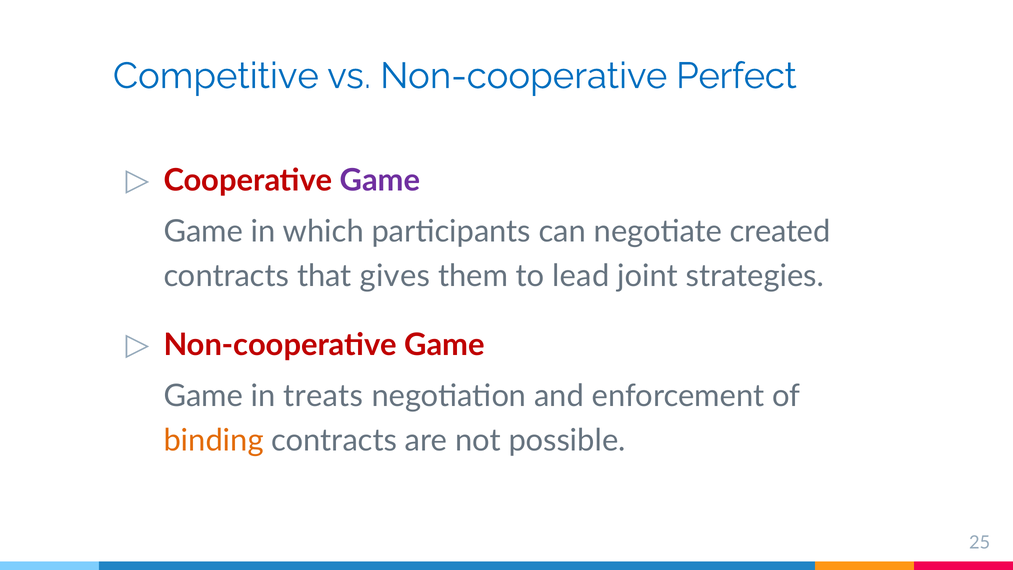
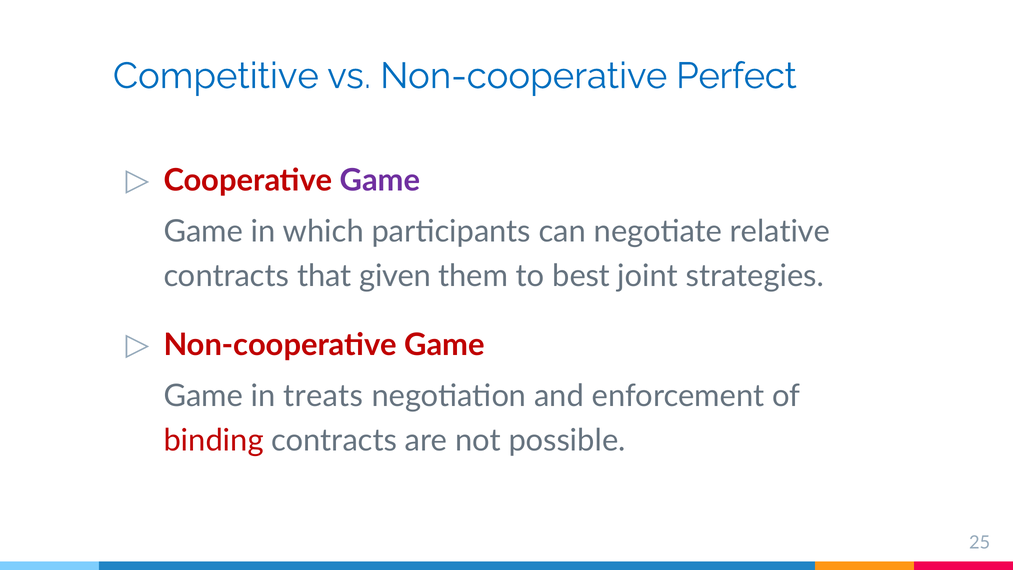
created: created -> relative (780, 231)
gives: gives -> given (395, 276)
lead: lead -> best (581, 276)
binding colour: orange -> red (214, 440)
